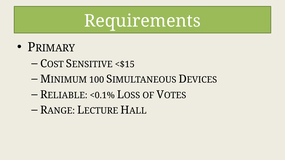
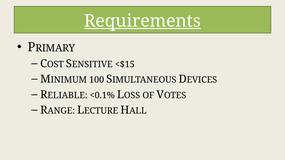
Requirements underline: none -> present (142, 21)
